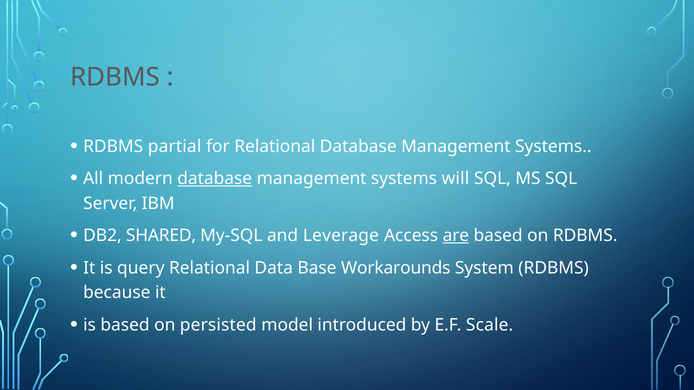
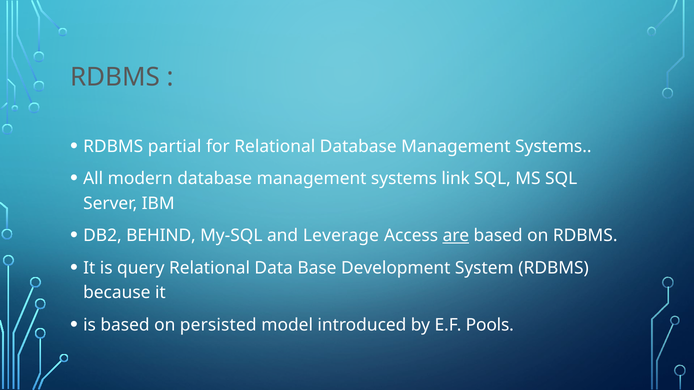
database underline: present -> none (215, 179)
will: will -> link (456, 179)
SHARED: SHARED -> BEHIND (161, 236)
Workarounds: Workarounds -> Development (396, 268)
Scale: Scale -> Pools (490, 325)
